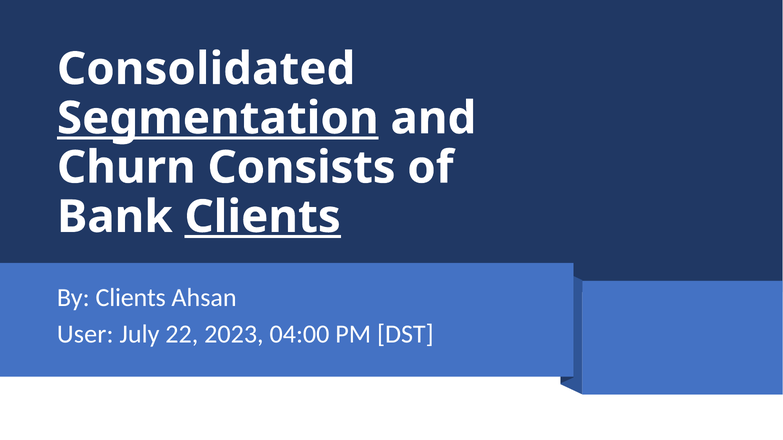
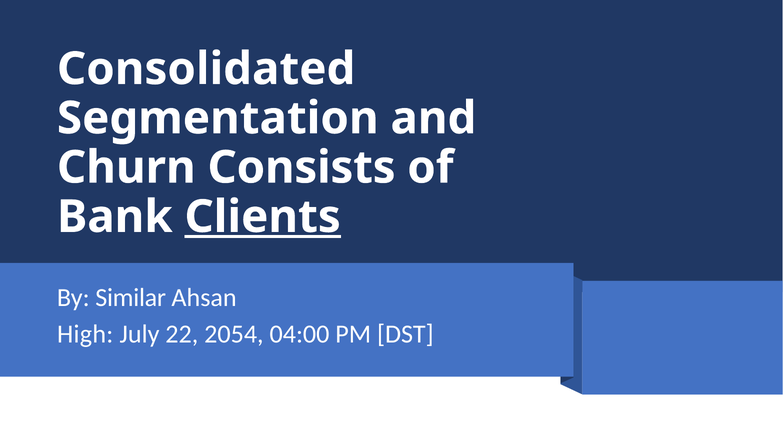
Segmentation underline: present -> none (218, 118)
By Clients: Clients -> Similar (131, 298)
User: User -> High (85, 334)
2023: 2023 -> 2054 (234, 334)
